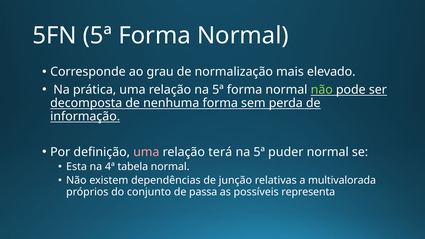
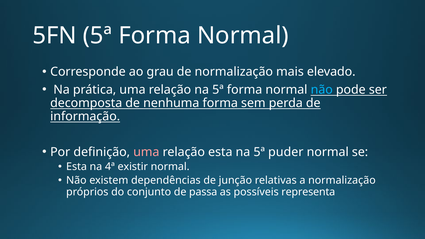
não colour: light green -> light blue (322, 90)
relação terá: terá -> esta (220, 152)
tabela: tabela -> existir (133, 167)
a multivalorada: multivalorada -> normalização (342, 180)
